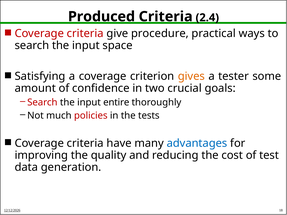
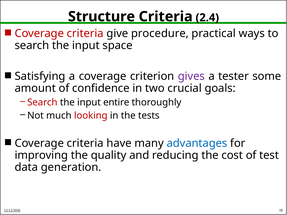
Produced: Produced -> Structure (101, 17)
gives colour: orange -> purple (191, 76)
policies: policies -> looking (91, 116)
